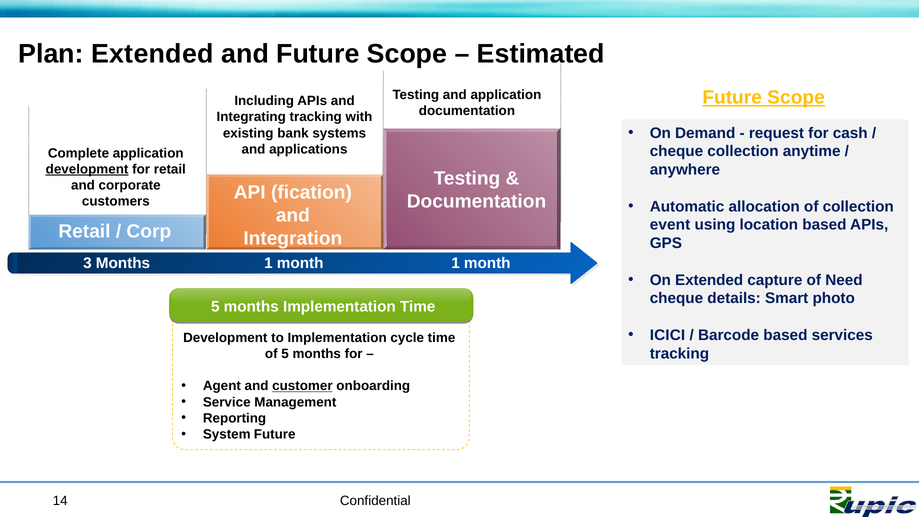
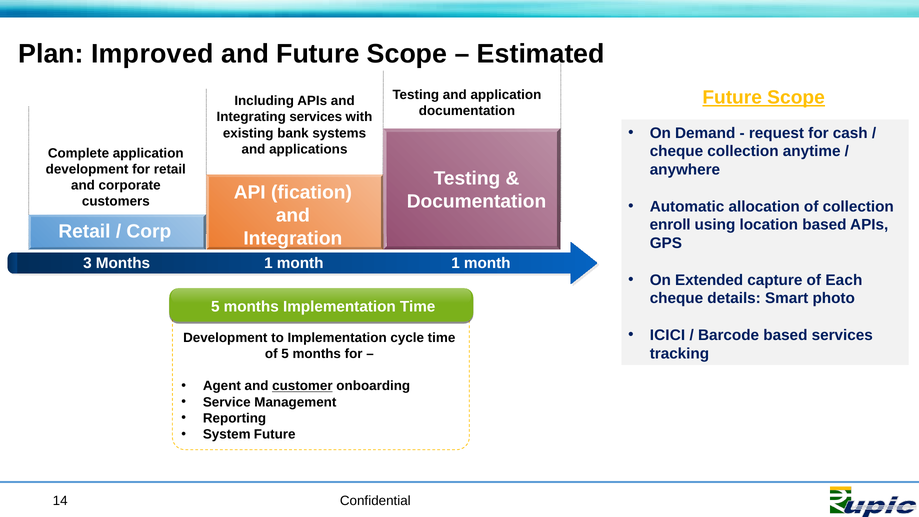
Plan Extended: Extended -> Improved (152, 54)
Integrating tracking: tracking -> services (316, 117)
development underline: present -> none (87, 169)
event: event -> enroll (670, 225)
Need: Need -> Each (844, 280)
